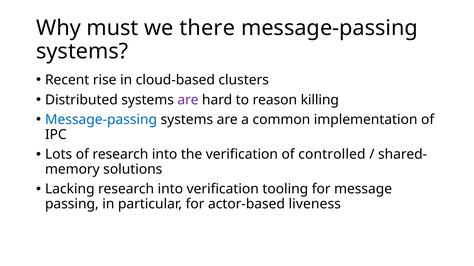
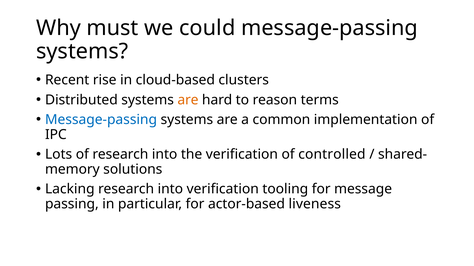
there: there -> could (207, 28)
are colour: purple -> orange (188, 100)
killing: killing -> terms (320, 100)
